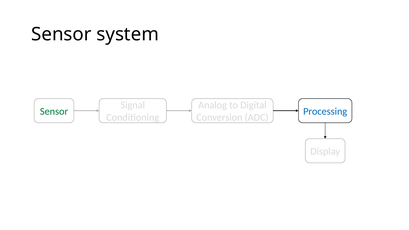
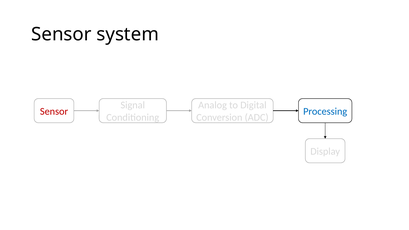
Sensor colour: green -> red (54, 111)
